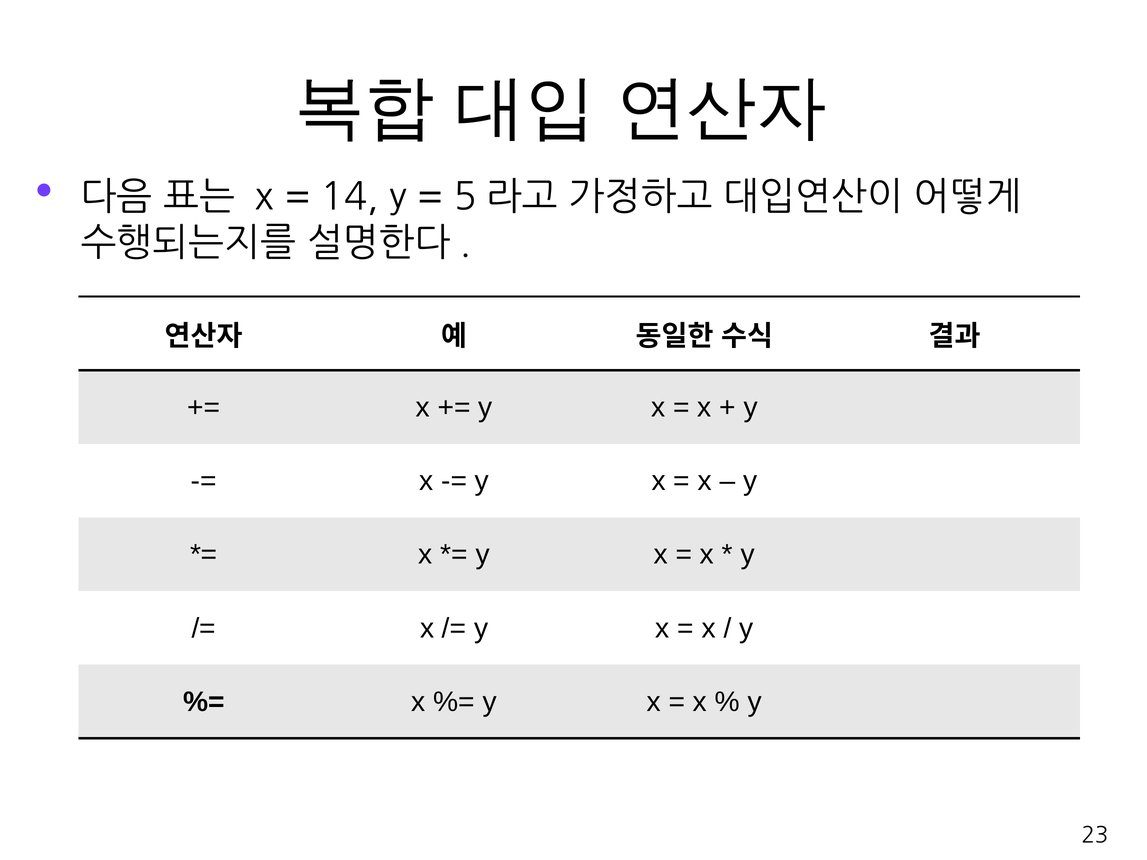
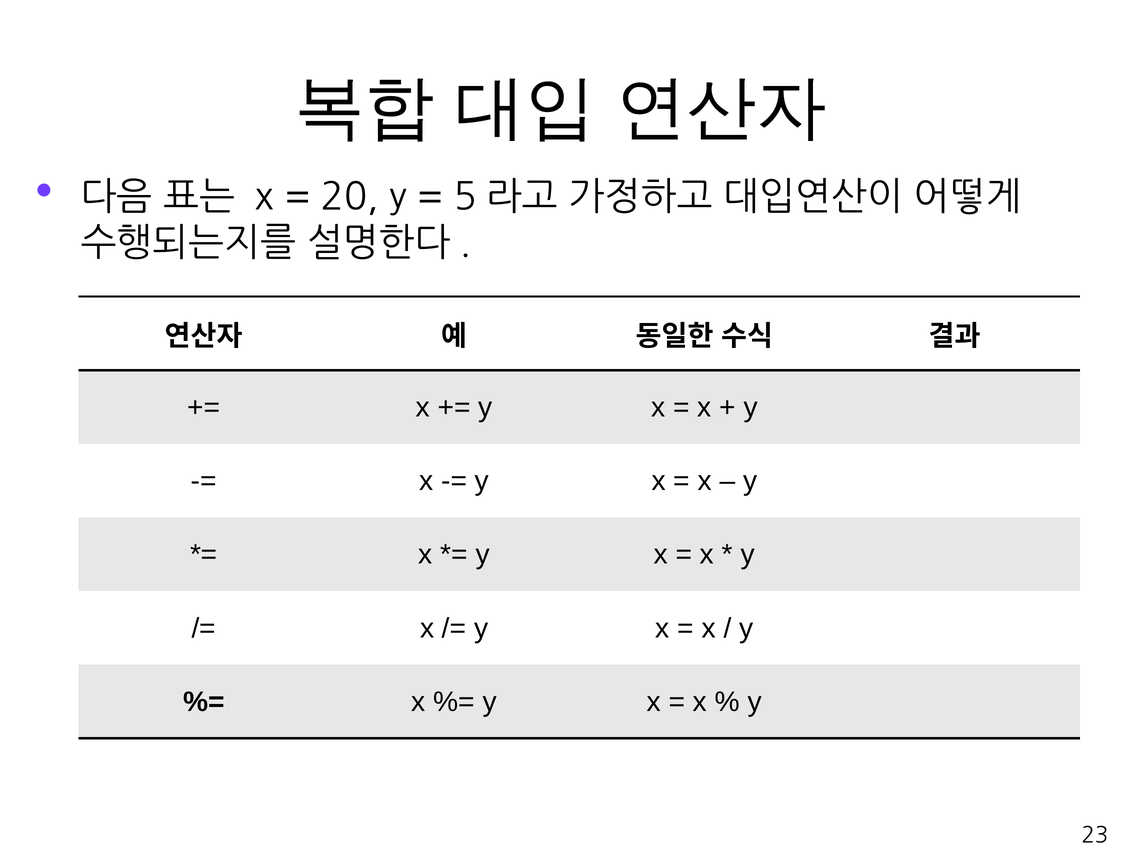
14: 14 -> 20 (350, 197)
